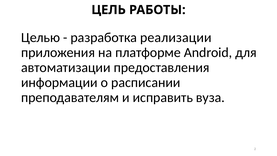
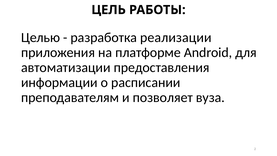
исправить: исправить -> позволяет (163, 97)
